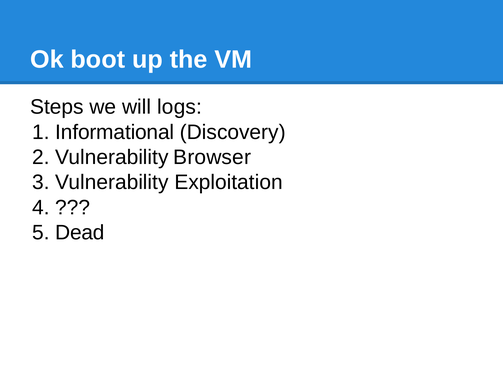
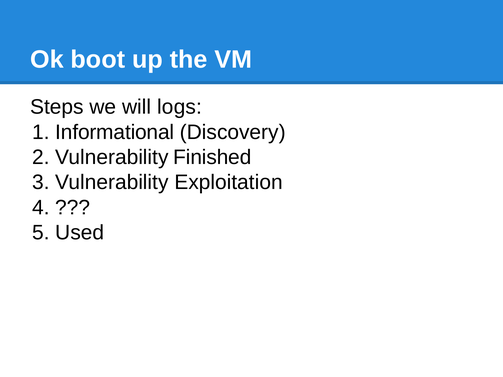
Browser: Browser -> Finished (212, 157)
Dead: Dead -> Used (80, 233)
